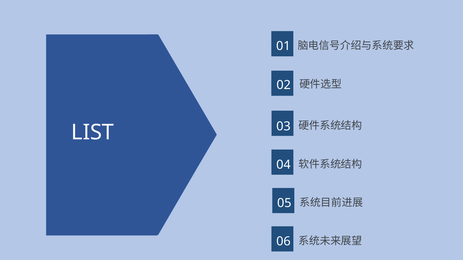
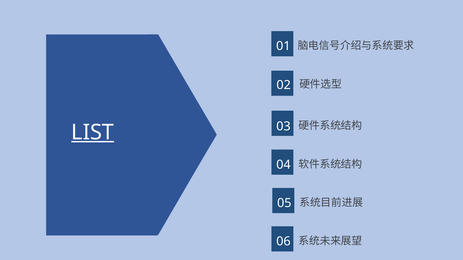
LIST underline: none -> present (93, 133)
